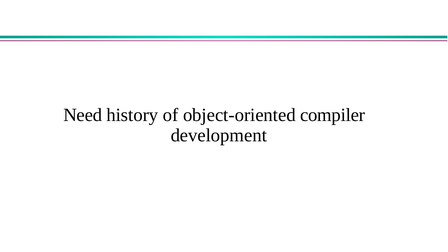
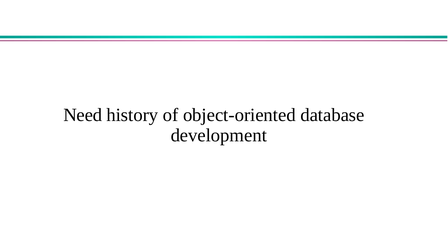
compiler: compiler -> database (332, 115)
